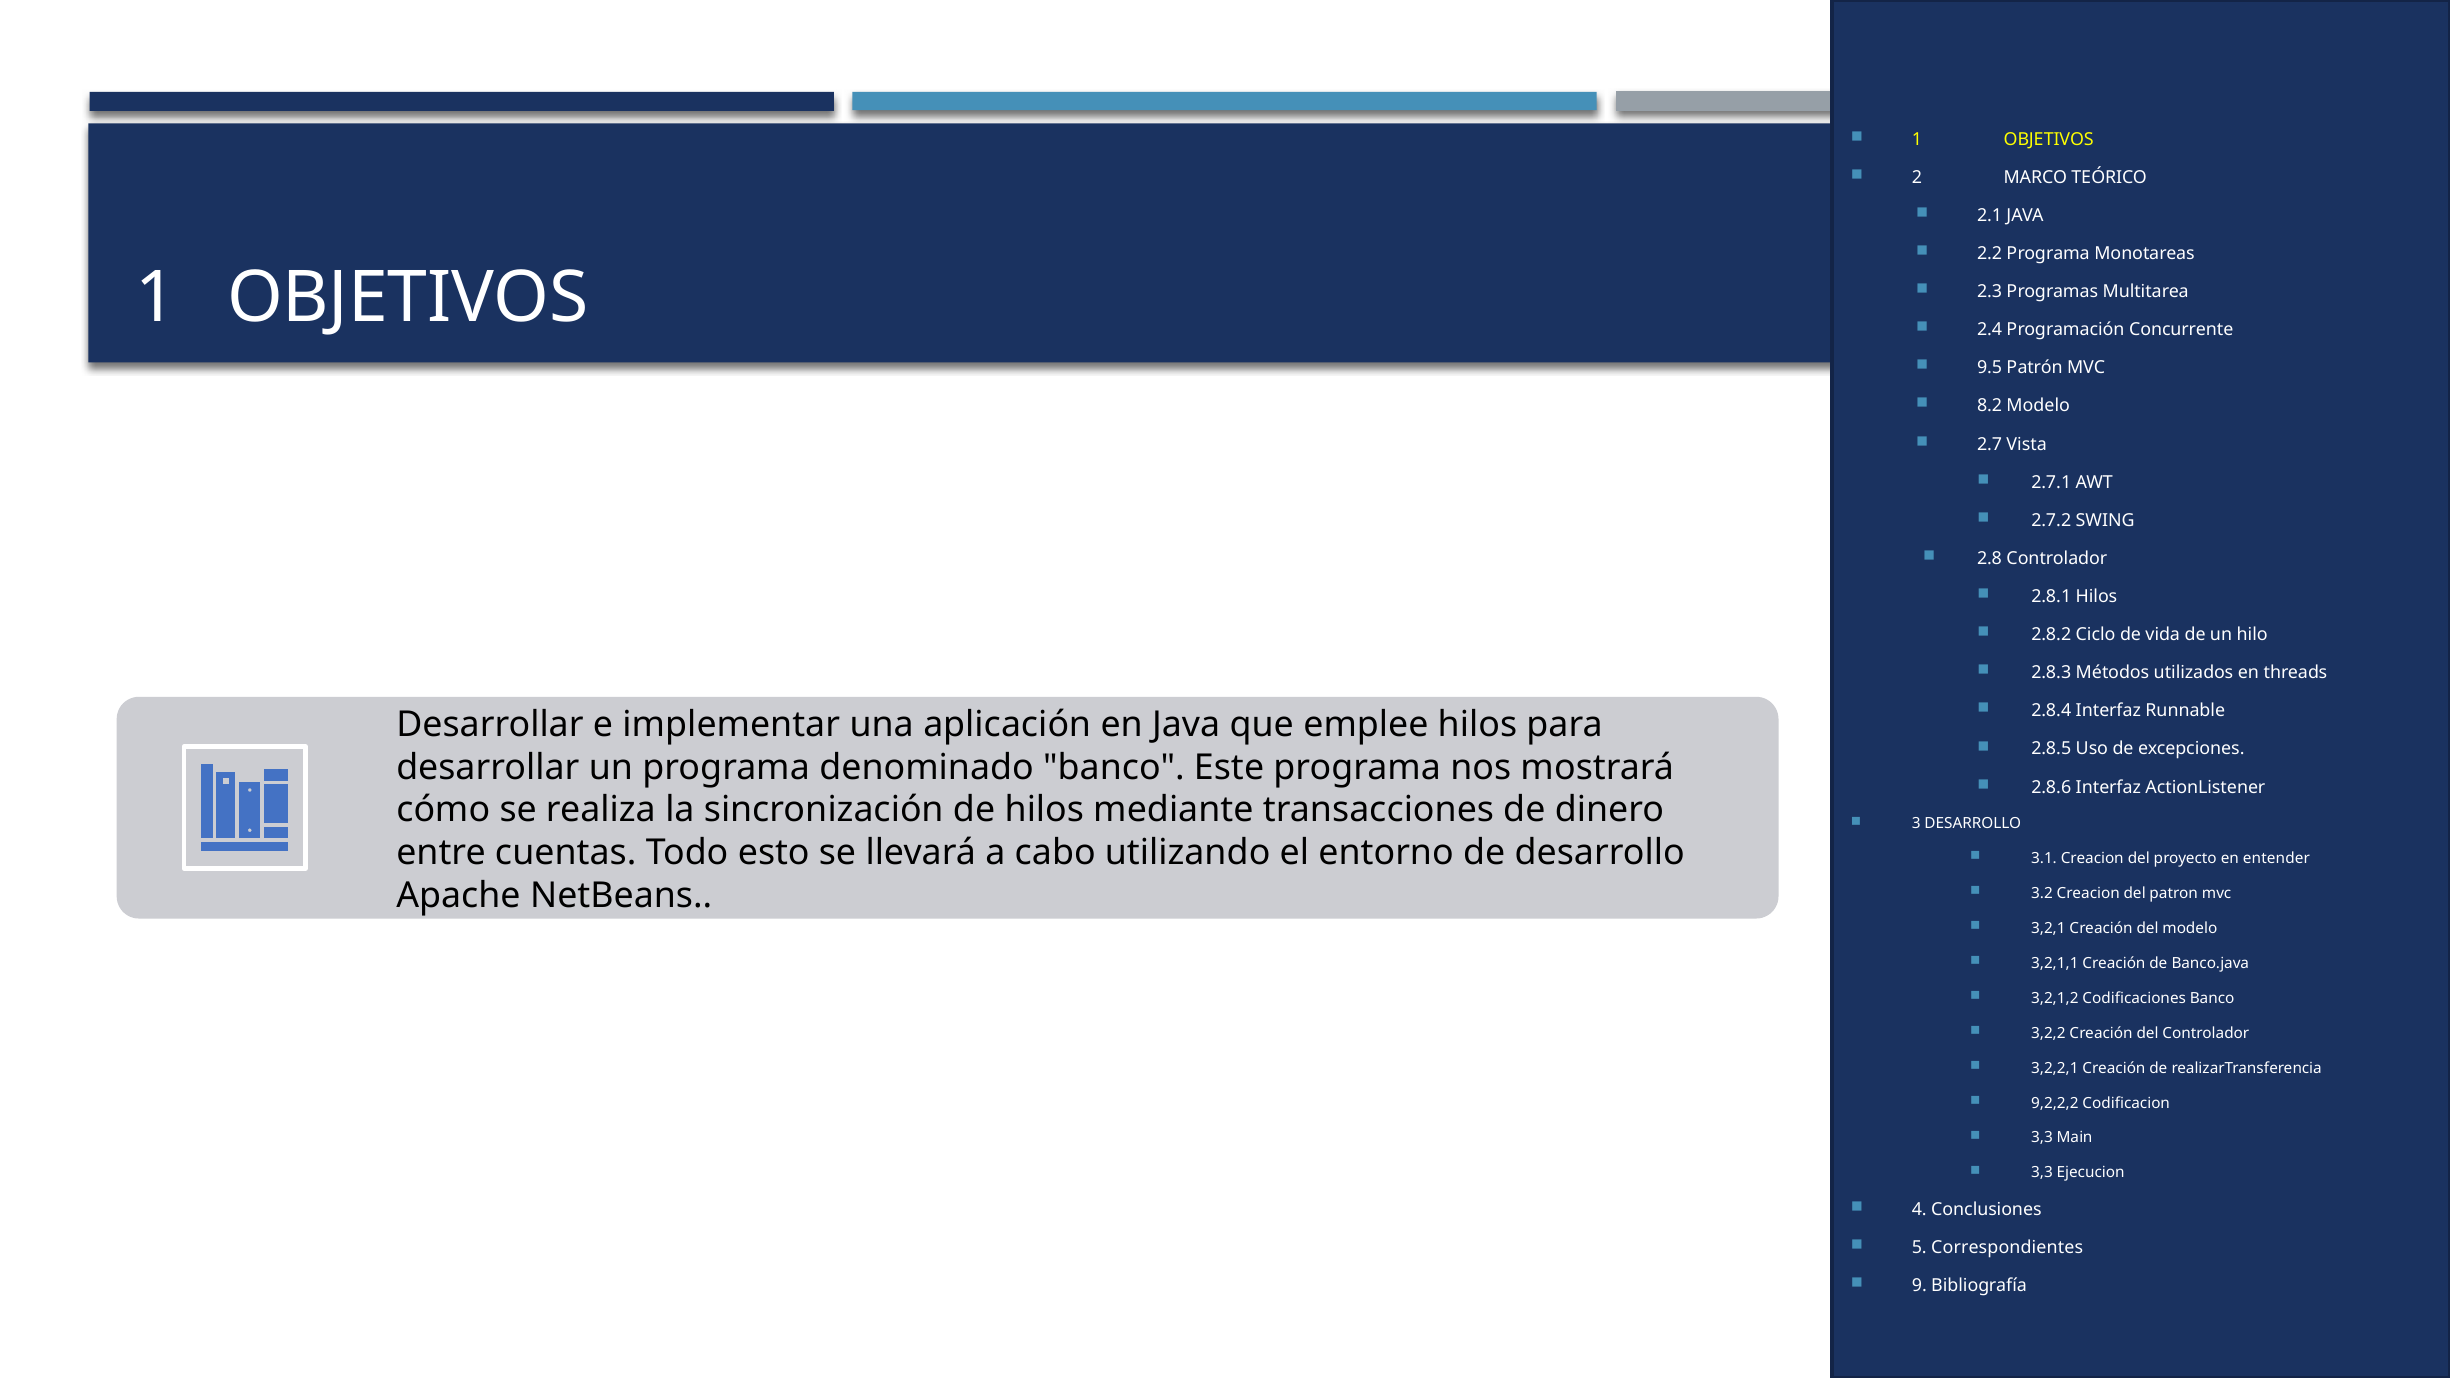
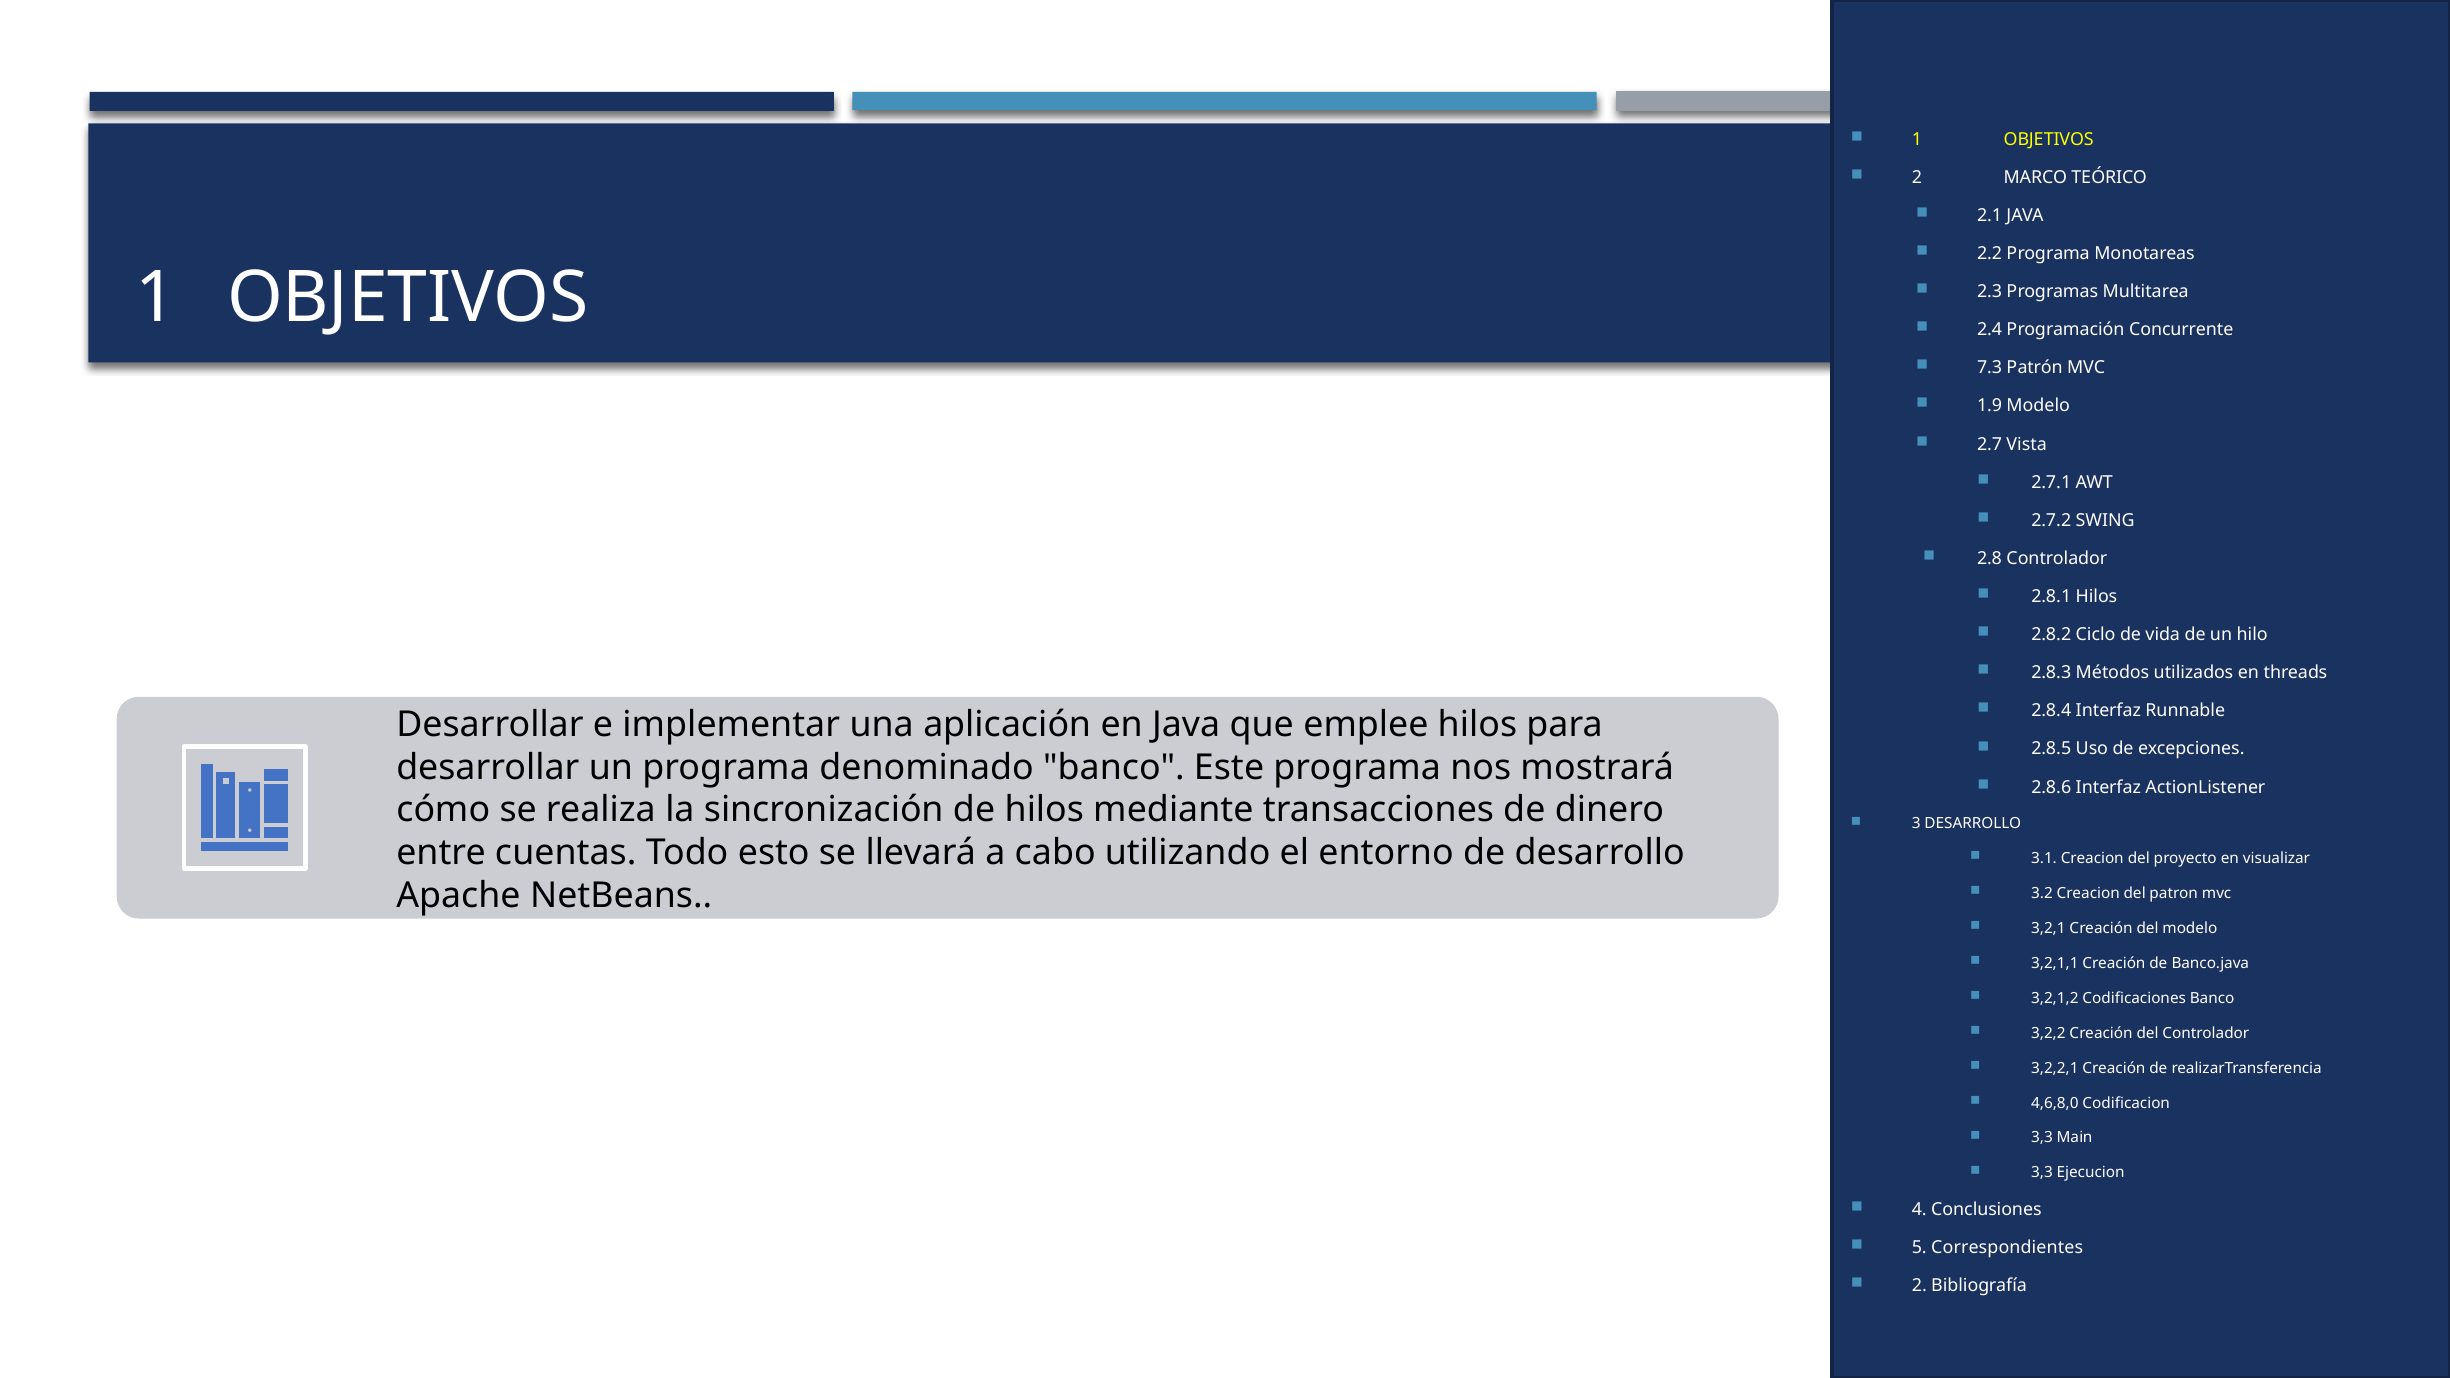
9.5: 9.5 -> 7.3 (1990, 368)
8.2: 8.2 -> 1.9 (1990, 406)
entender: entender -> visualizar (2277, 858)
9,2,2,2: 9,2,2,2 -> 4,6,8,0 (2055, 1103)
9: 9 -> 2 (1919, 1286)
